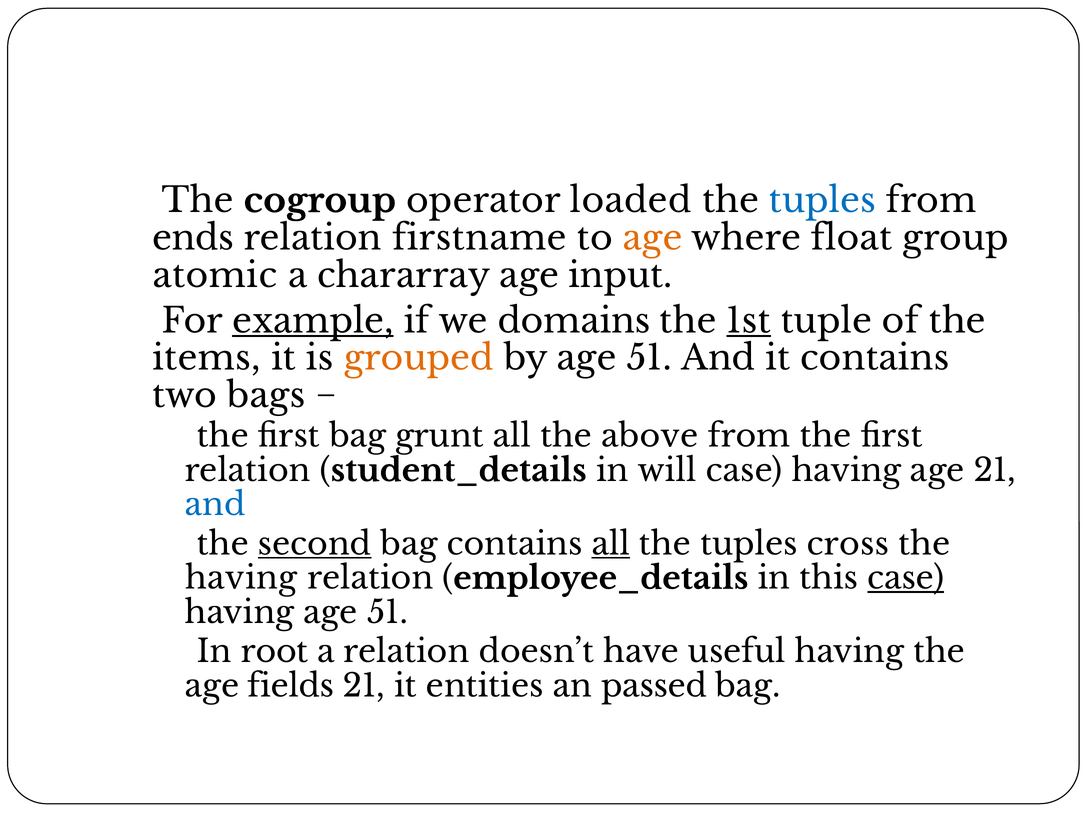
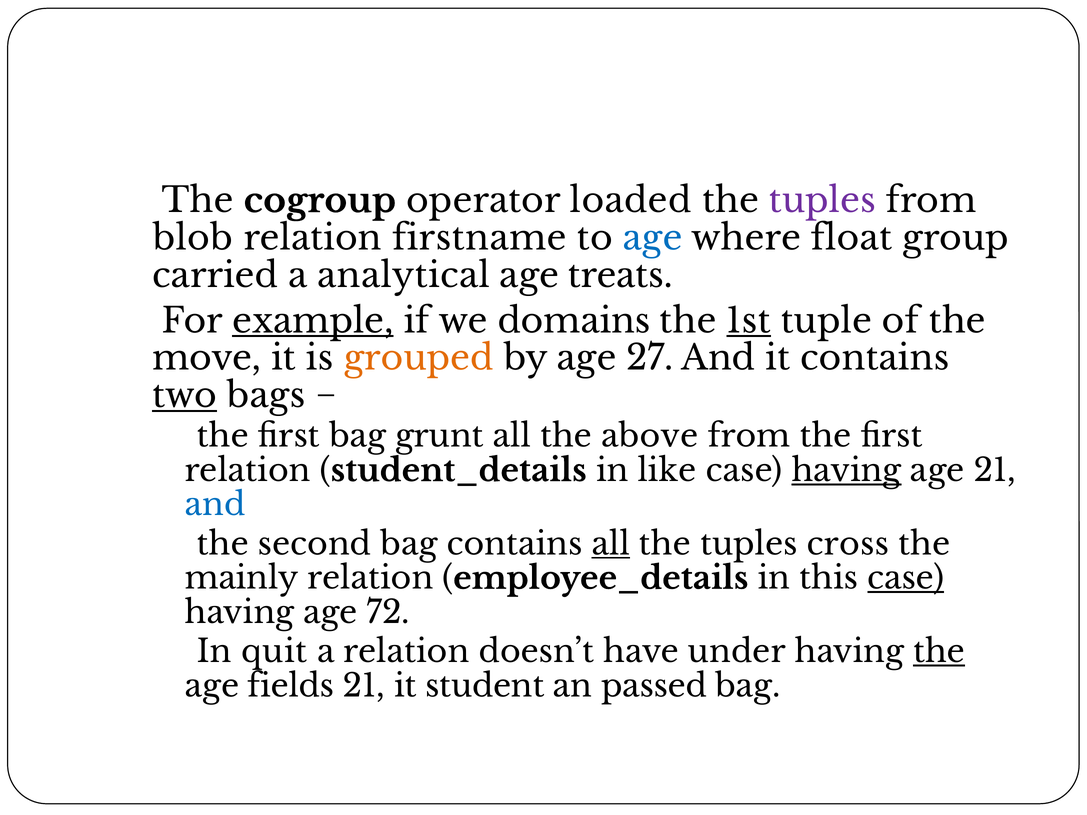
tuples colour: blue -> purple (822, 201)
ends: ends -> blob (193, 238)
age colour: orange -> blue (653, 238)
atomic: atomic -> carried (215, 276)
chararray: chararray -> analytical (404, 276)
input: input -> treats (620, 276)
items: items -> move (207, 359)
by age 51: 51 -> 27 (650, 359)
two underline: none -> present (185, 396)
will: will -> like (667, 471)
having underline: none -> present (847, 471)
second underline: present -> none (315, 544)
having: having -> mainly (242, 579)
having age 51: 51 -> 72 (388, 613)
root: root -> quit (274, 652)
useful: useful -> under (737, 652)
the underline: none -> present (939, 652)
entities: entities -> student (485, 686)
